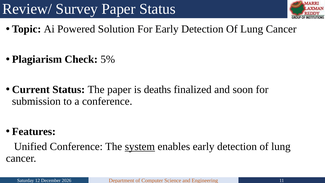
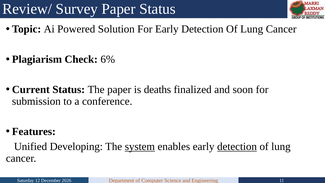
5%: 5% -> 6% (108, 59)
Unified Conference: Conference -> Developing (76, 146)
detection underline: none -> present (237, 146)
